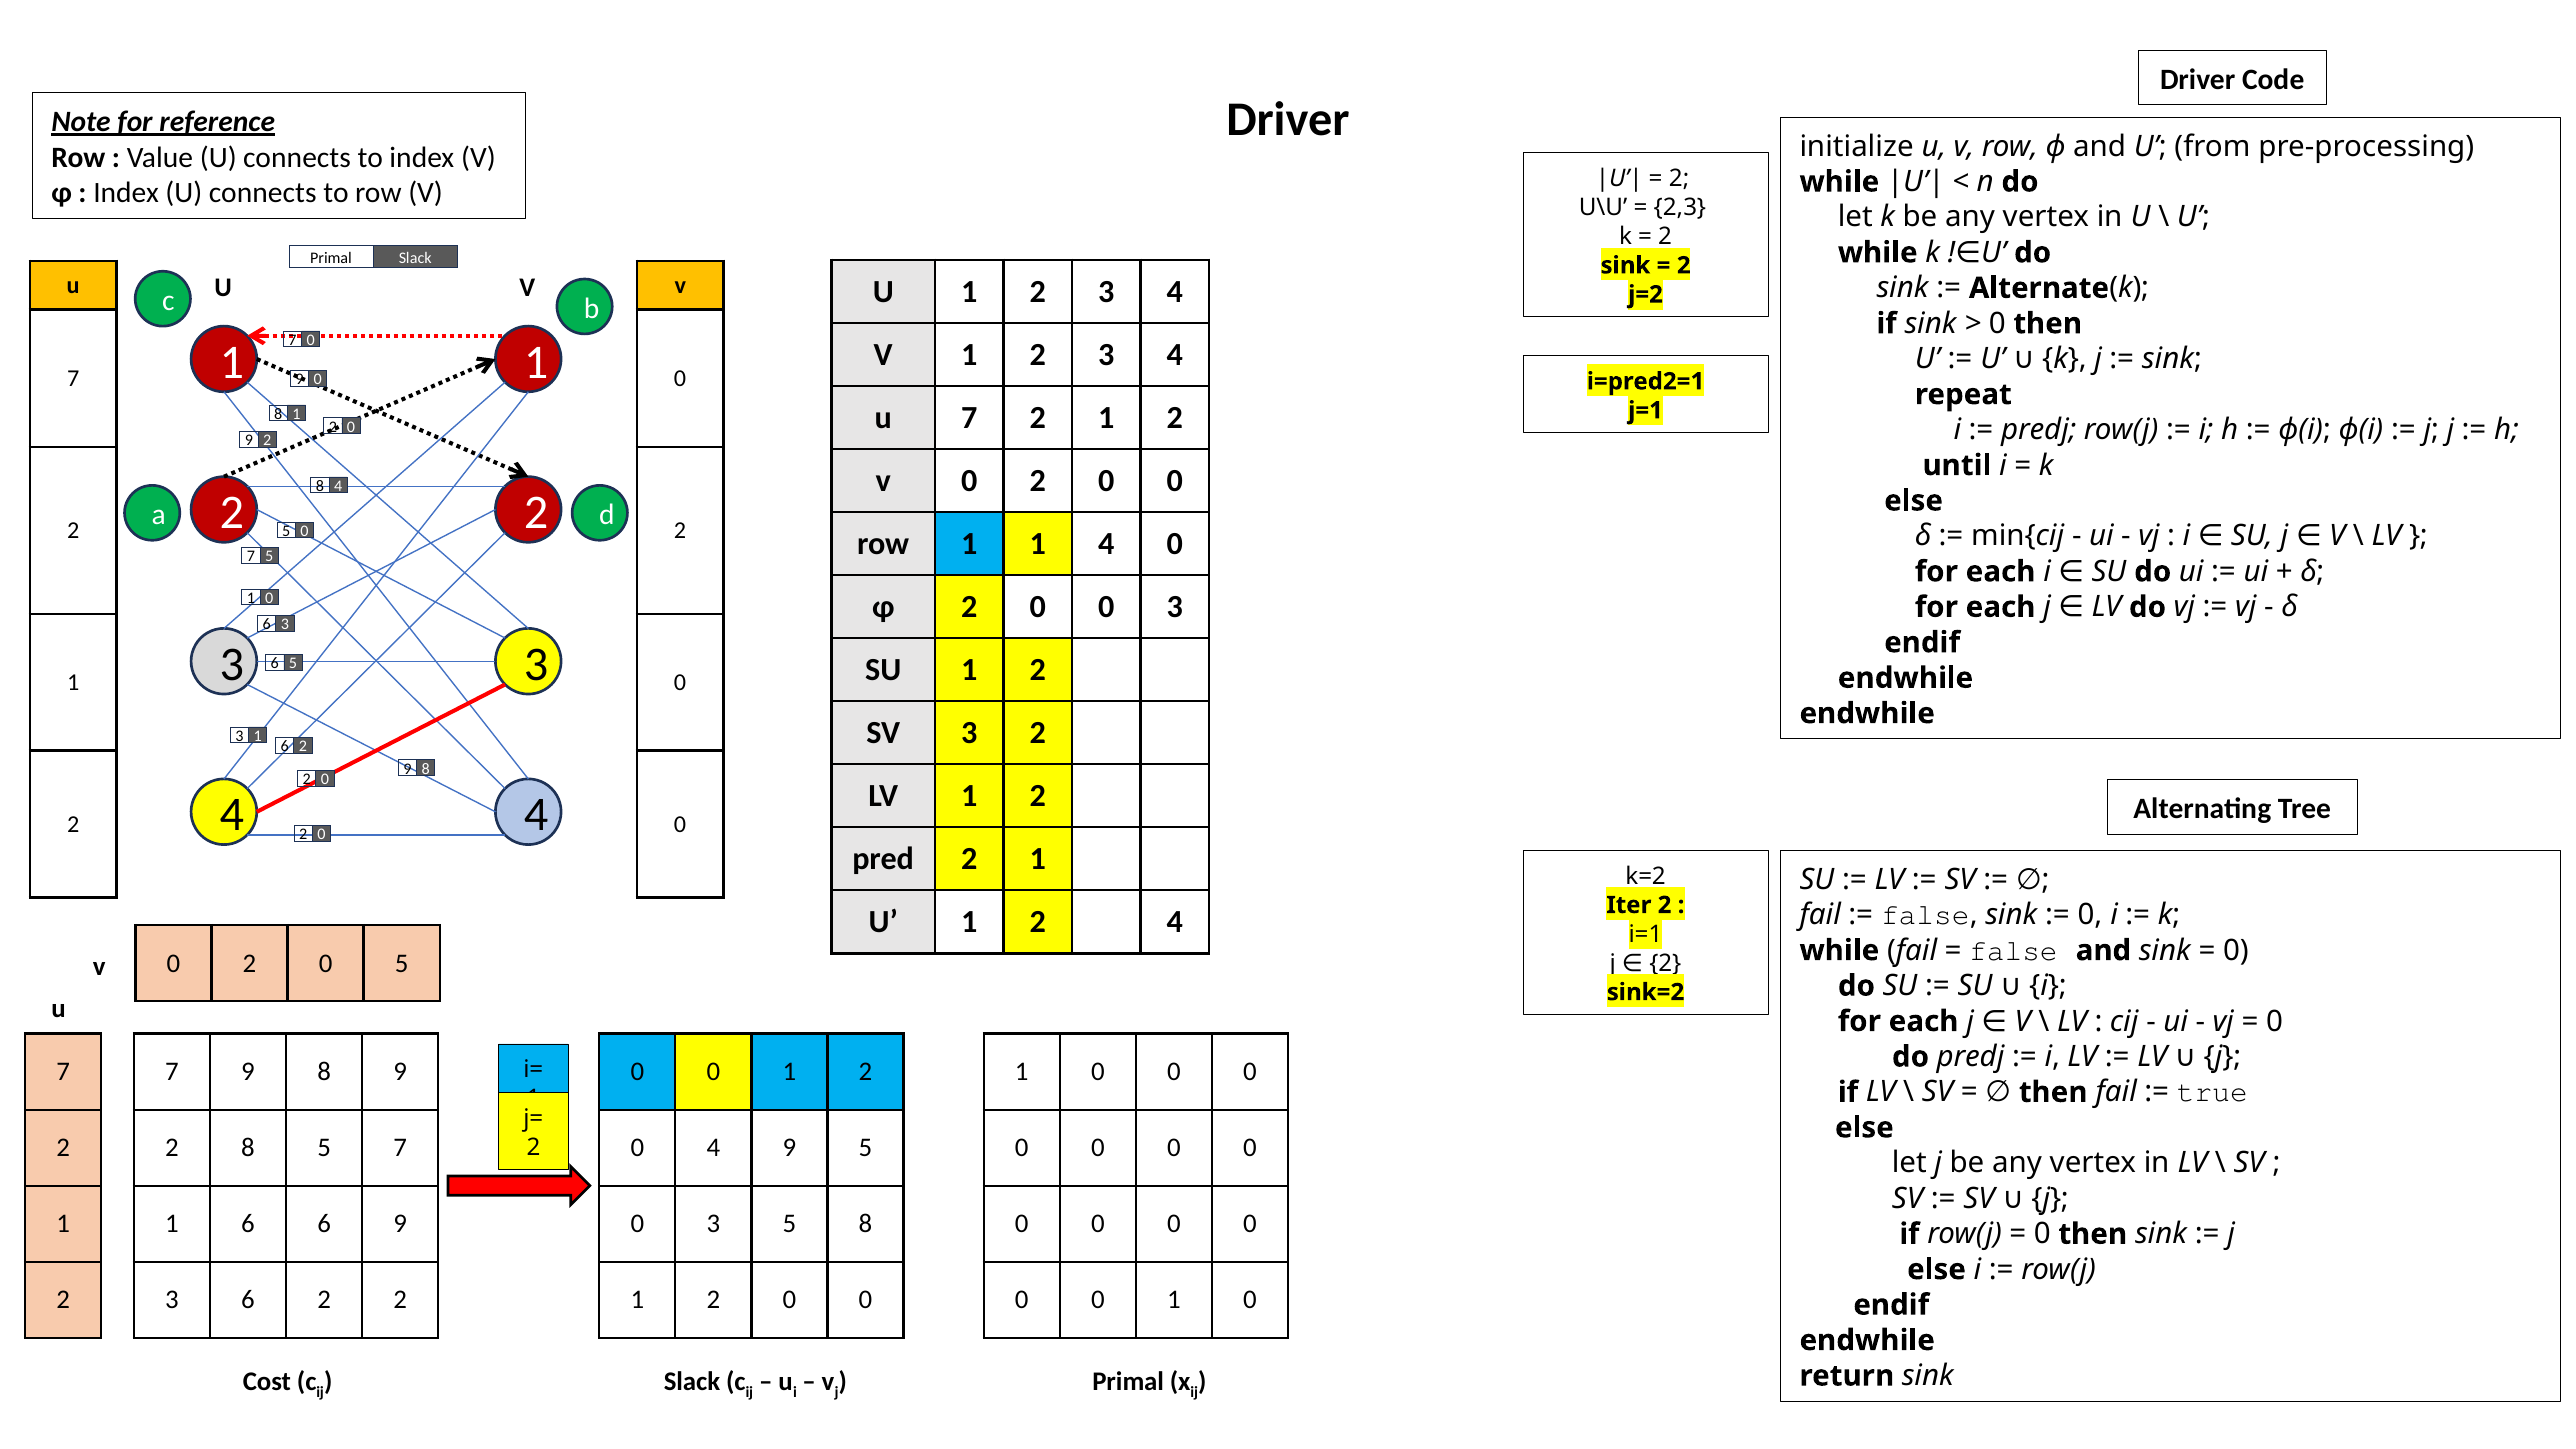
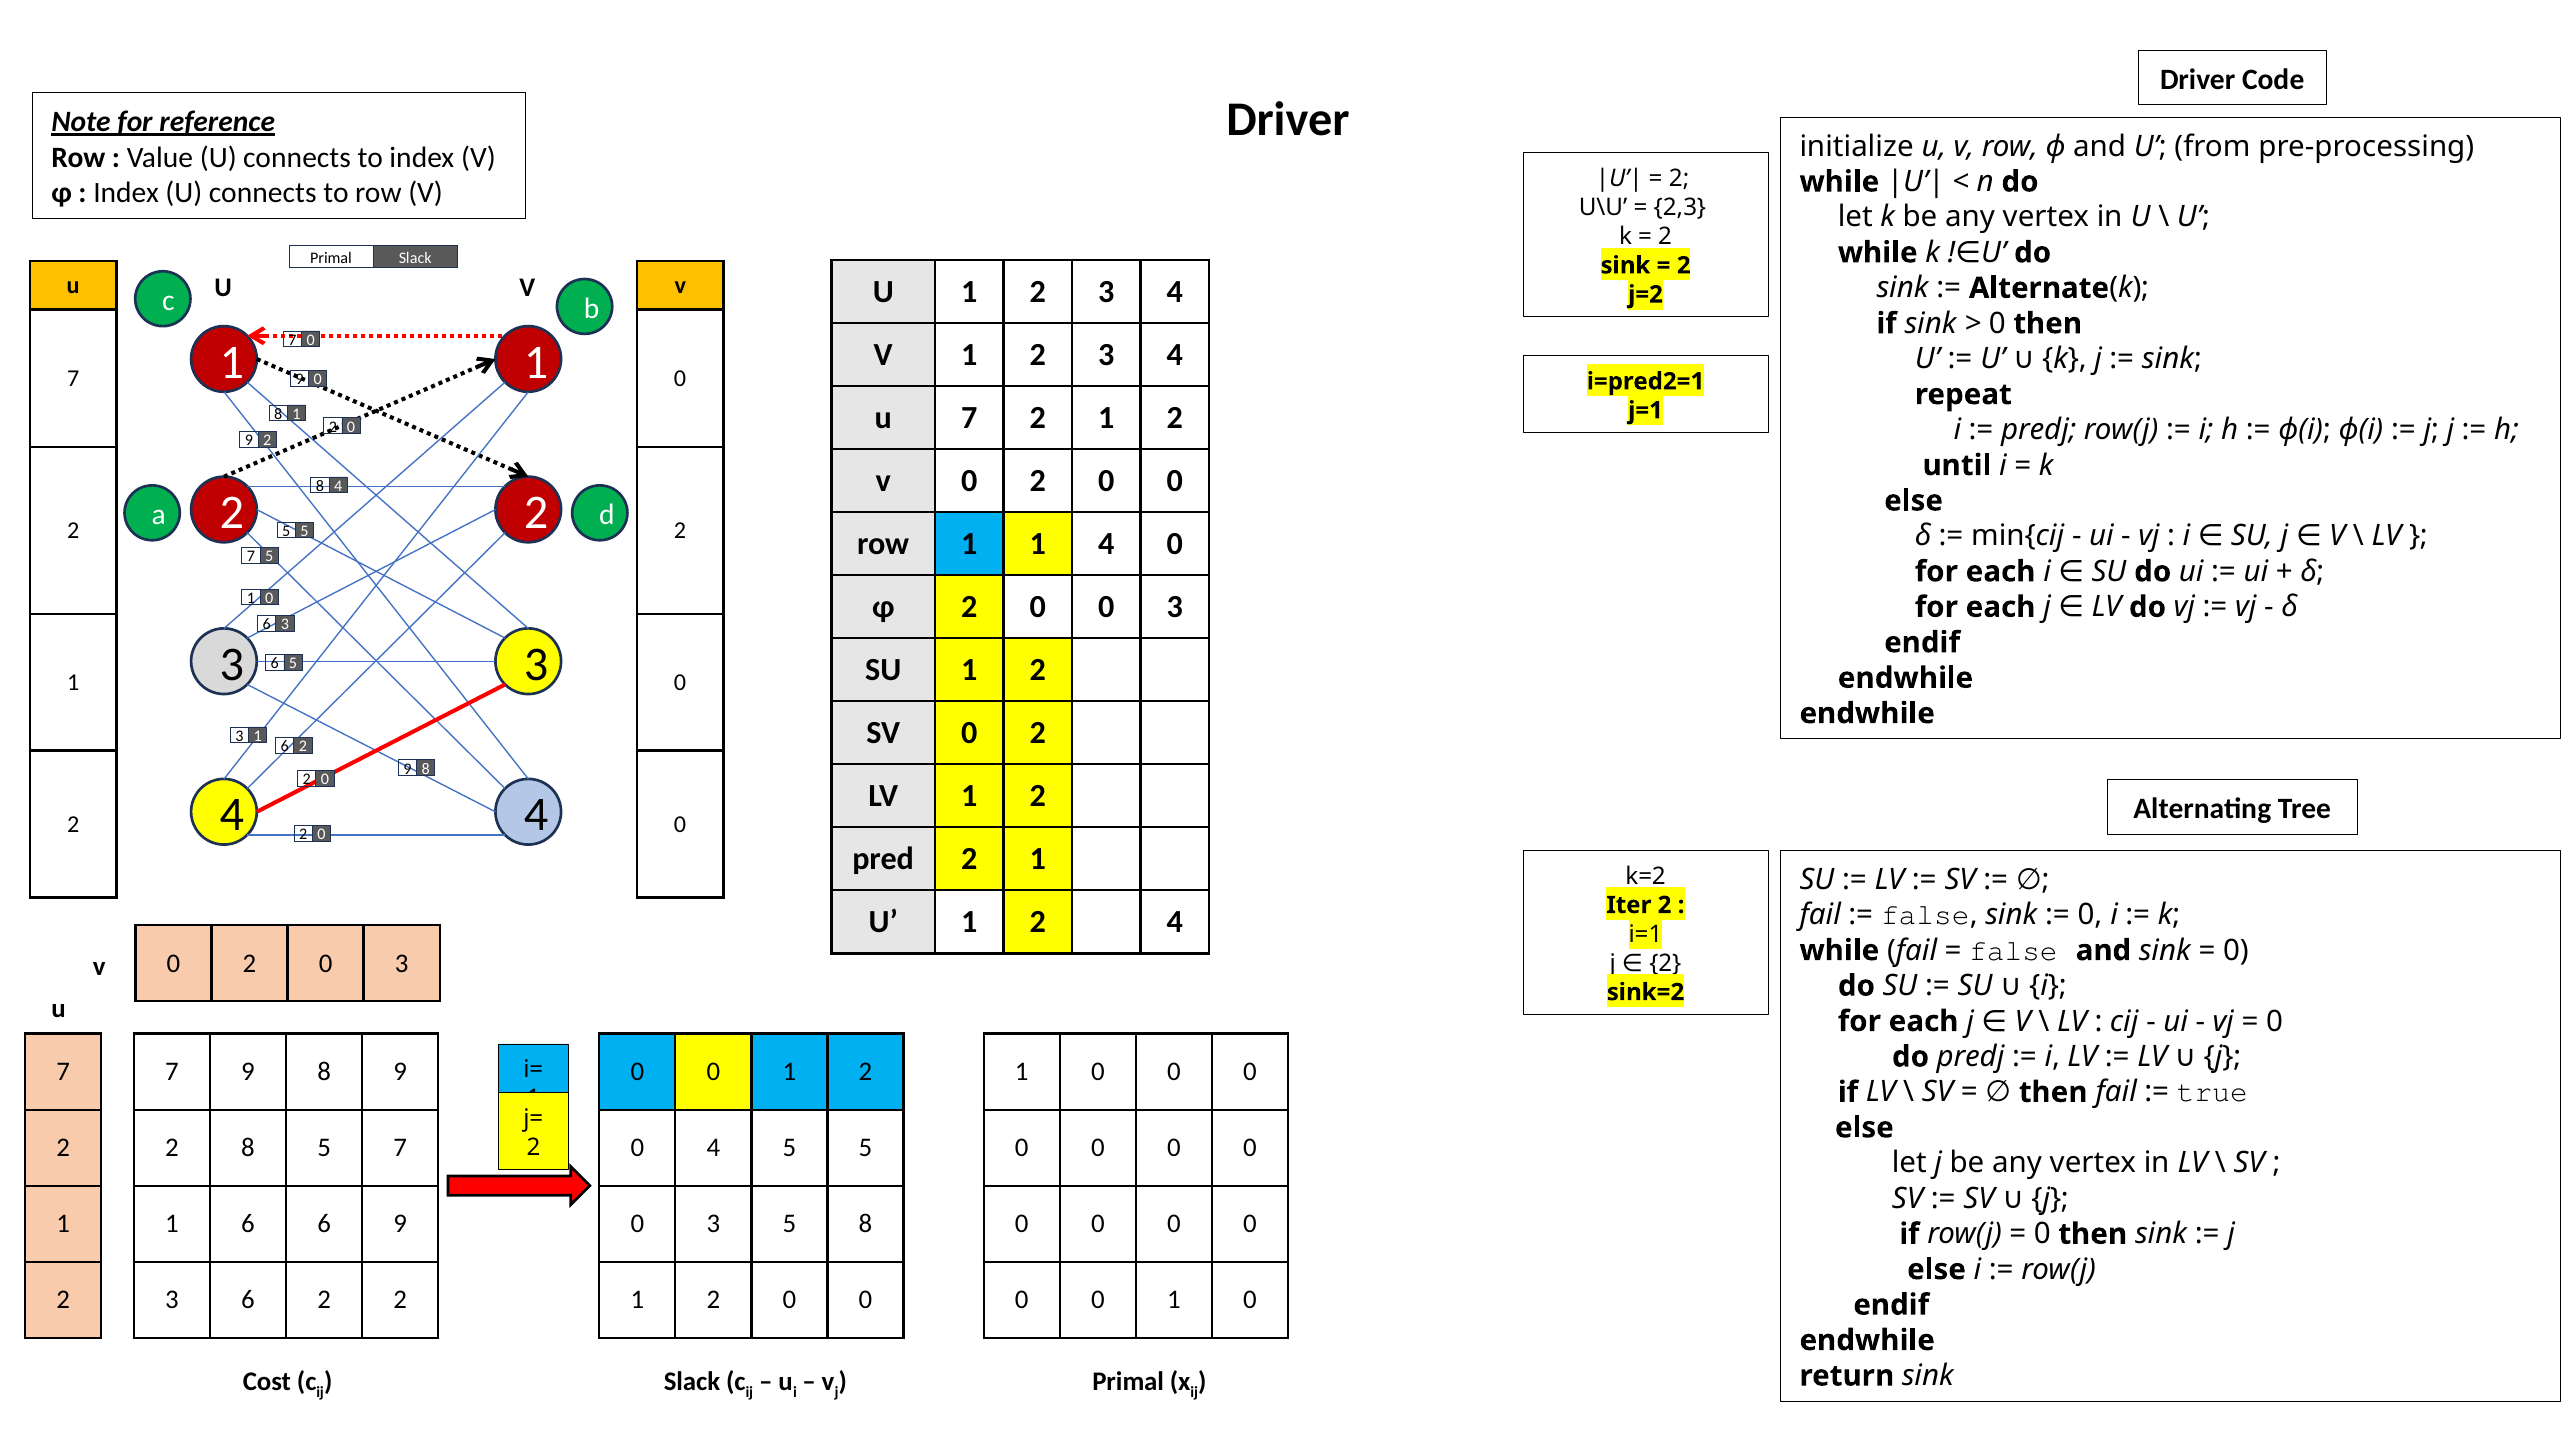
0: 0 -> 5 (305, 531)
SV 3: 3 -> 0 (969, 733)
2 0 5: 5 -> 3 (402, 963)
0 4 9: 9 -> 5 (789, 1148)
